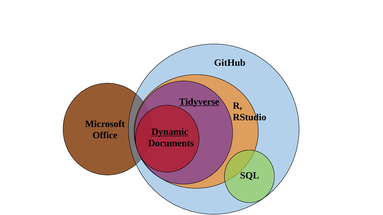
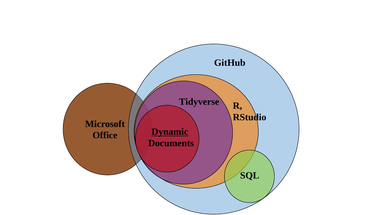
Tidyverse underline: present -> none (199, 102)
